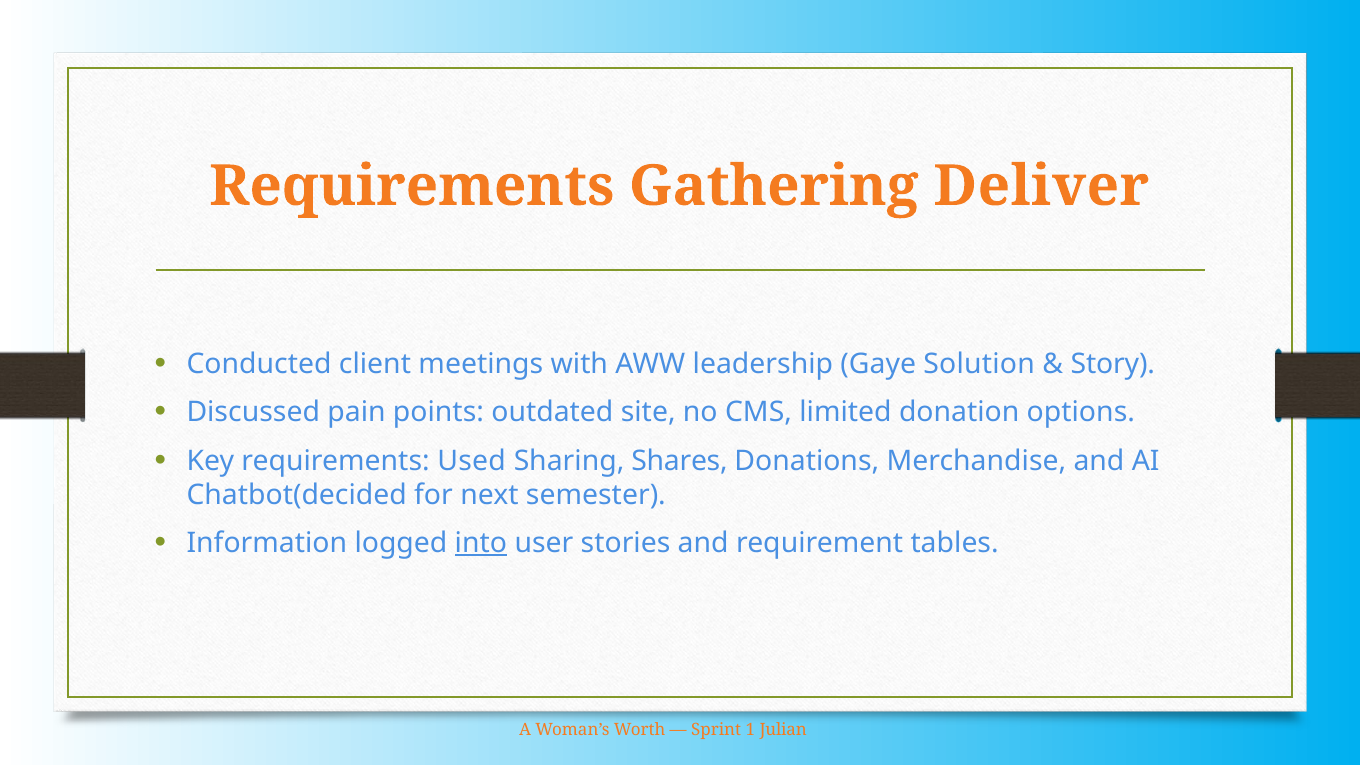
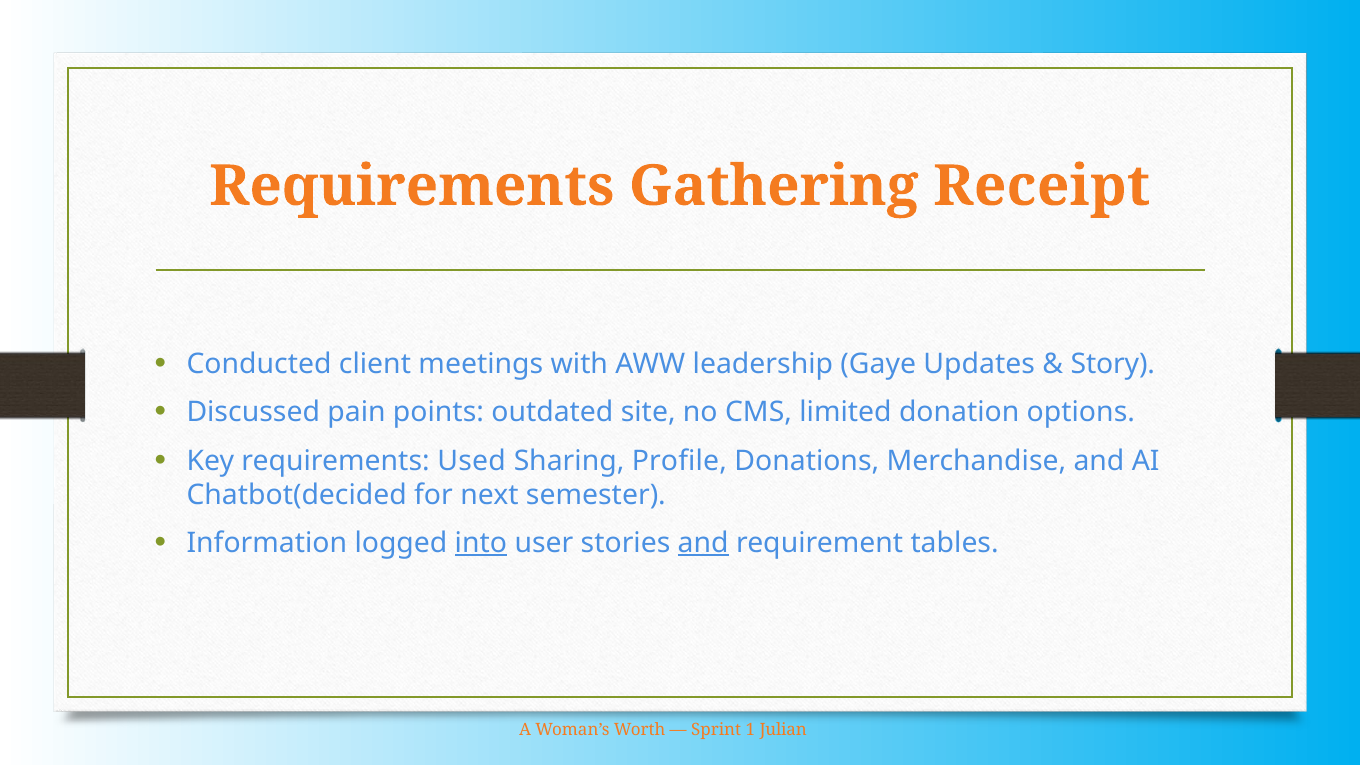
Deliver: Deliver -> Receipt (1042, 186)
Solution: Solution -> Updates (979, 364)
Shares: Shares -> Profile (679, 461)
and underline: none -> present (703, 543)
